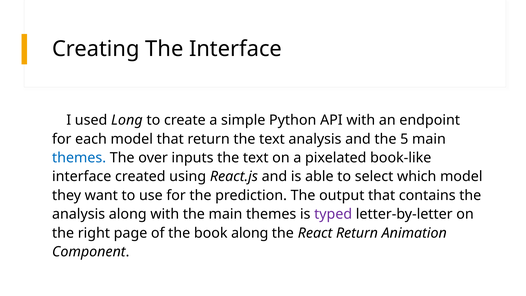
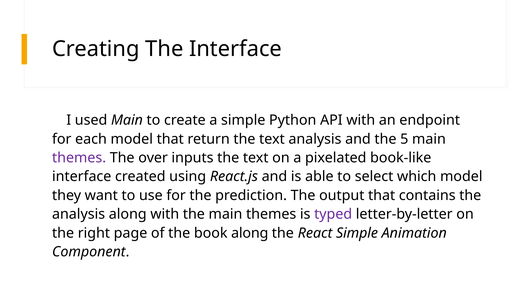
used Long: Long -> Main (127, 120)
themes colour: blue -> purple (79, 158)
React Return: Return -> Simple (357, 233)
